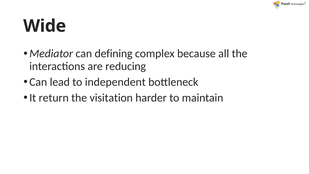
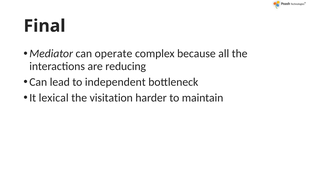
Wide: Wide -> Final (45, 26)
defining: defining -> operate (113, 54)
return: return -> lexical (54, 98)
